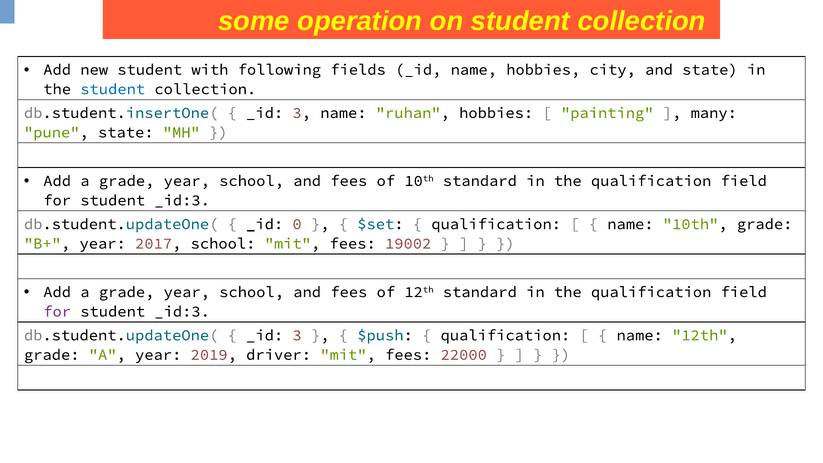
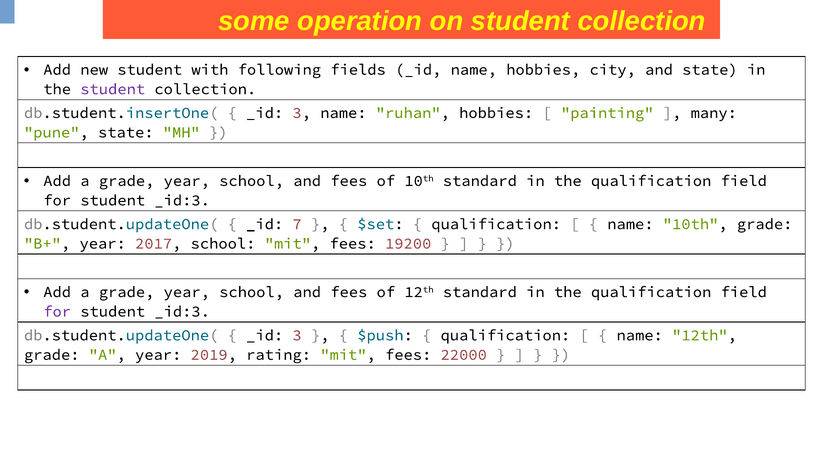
student colour: blue -> purple (113, 89)
0: 0 -> 7 (297, 224)
19002: 19002 -> 19200 (408, 243)
driver: driver -> rating (279, 355)
